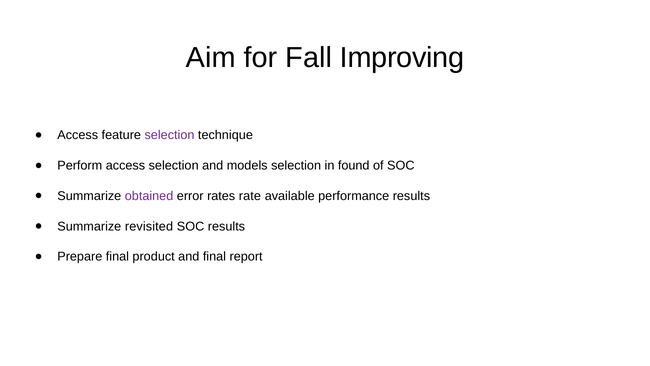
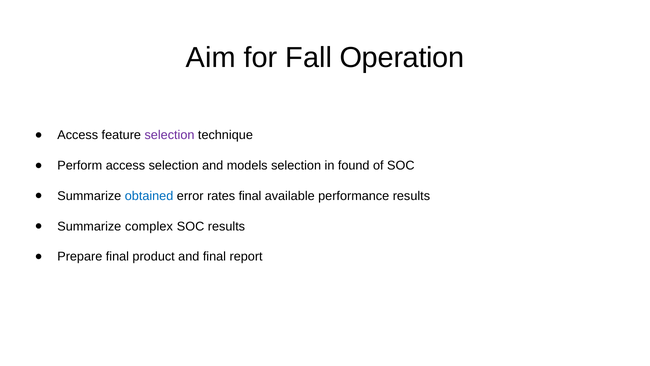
Improving: Improving -> Operation (402, 57)
obtained colour: purple -> blue (149, 196)
rates rate: rate -> final (250, 196)
revisited: revisited -> complex (149, 226)
